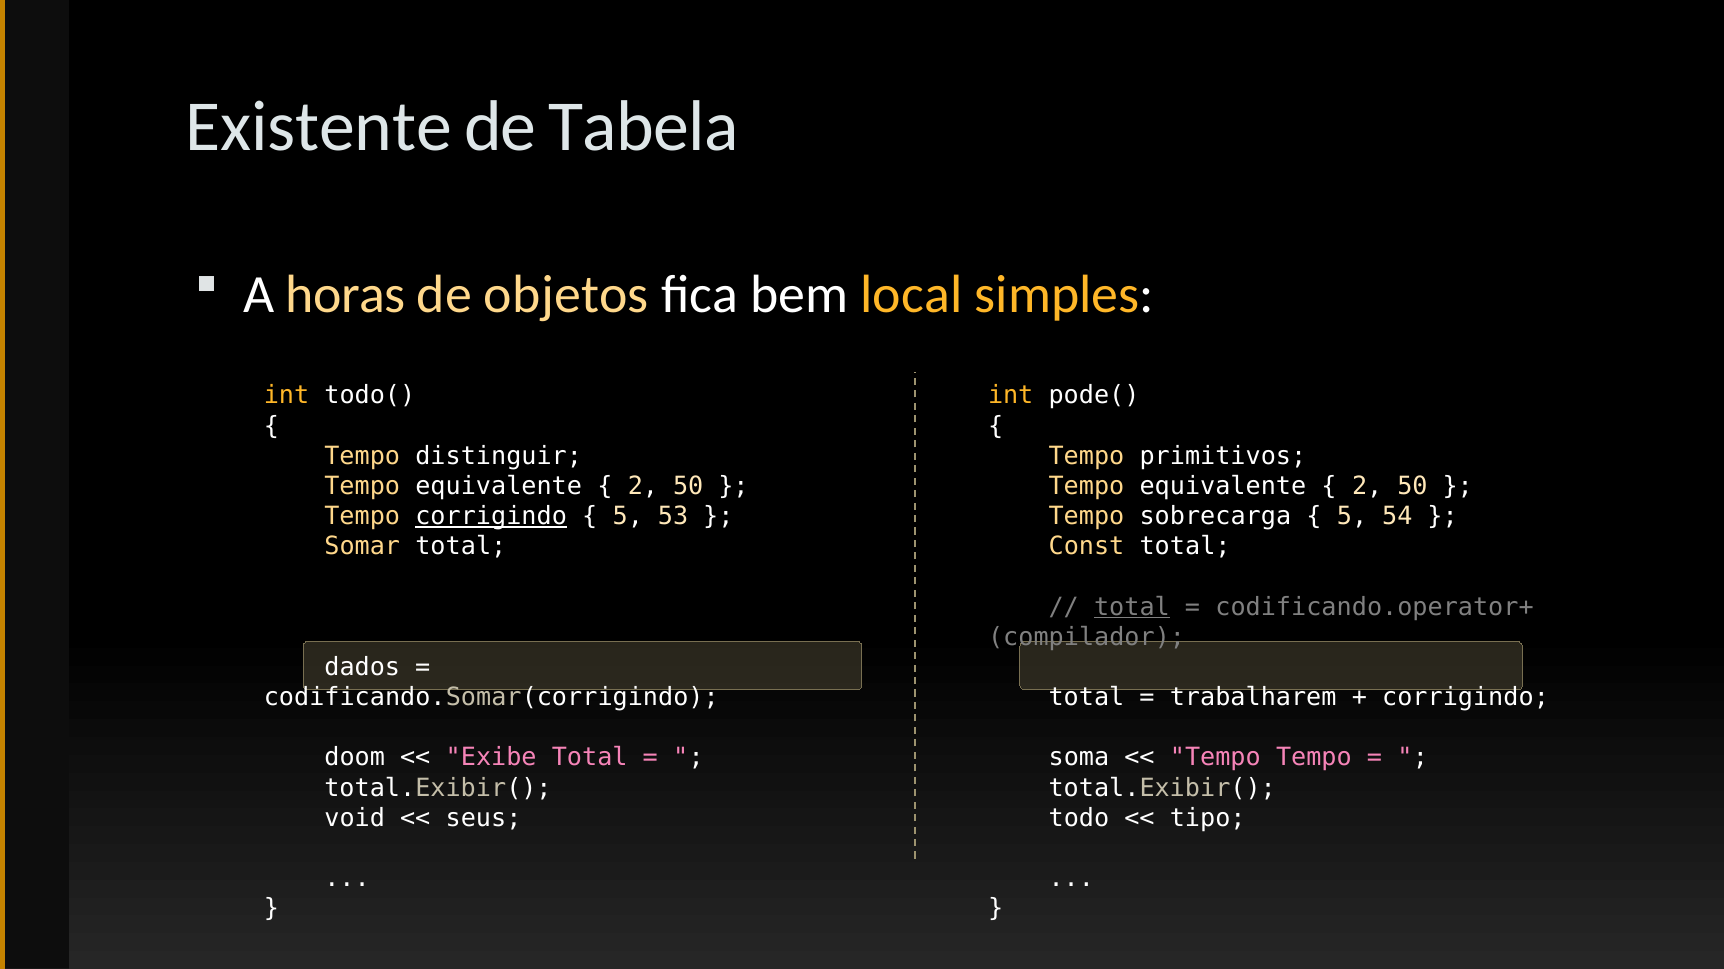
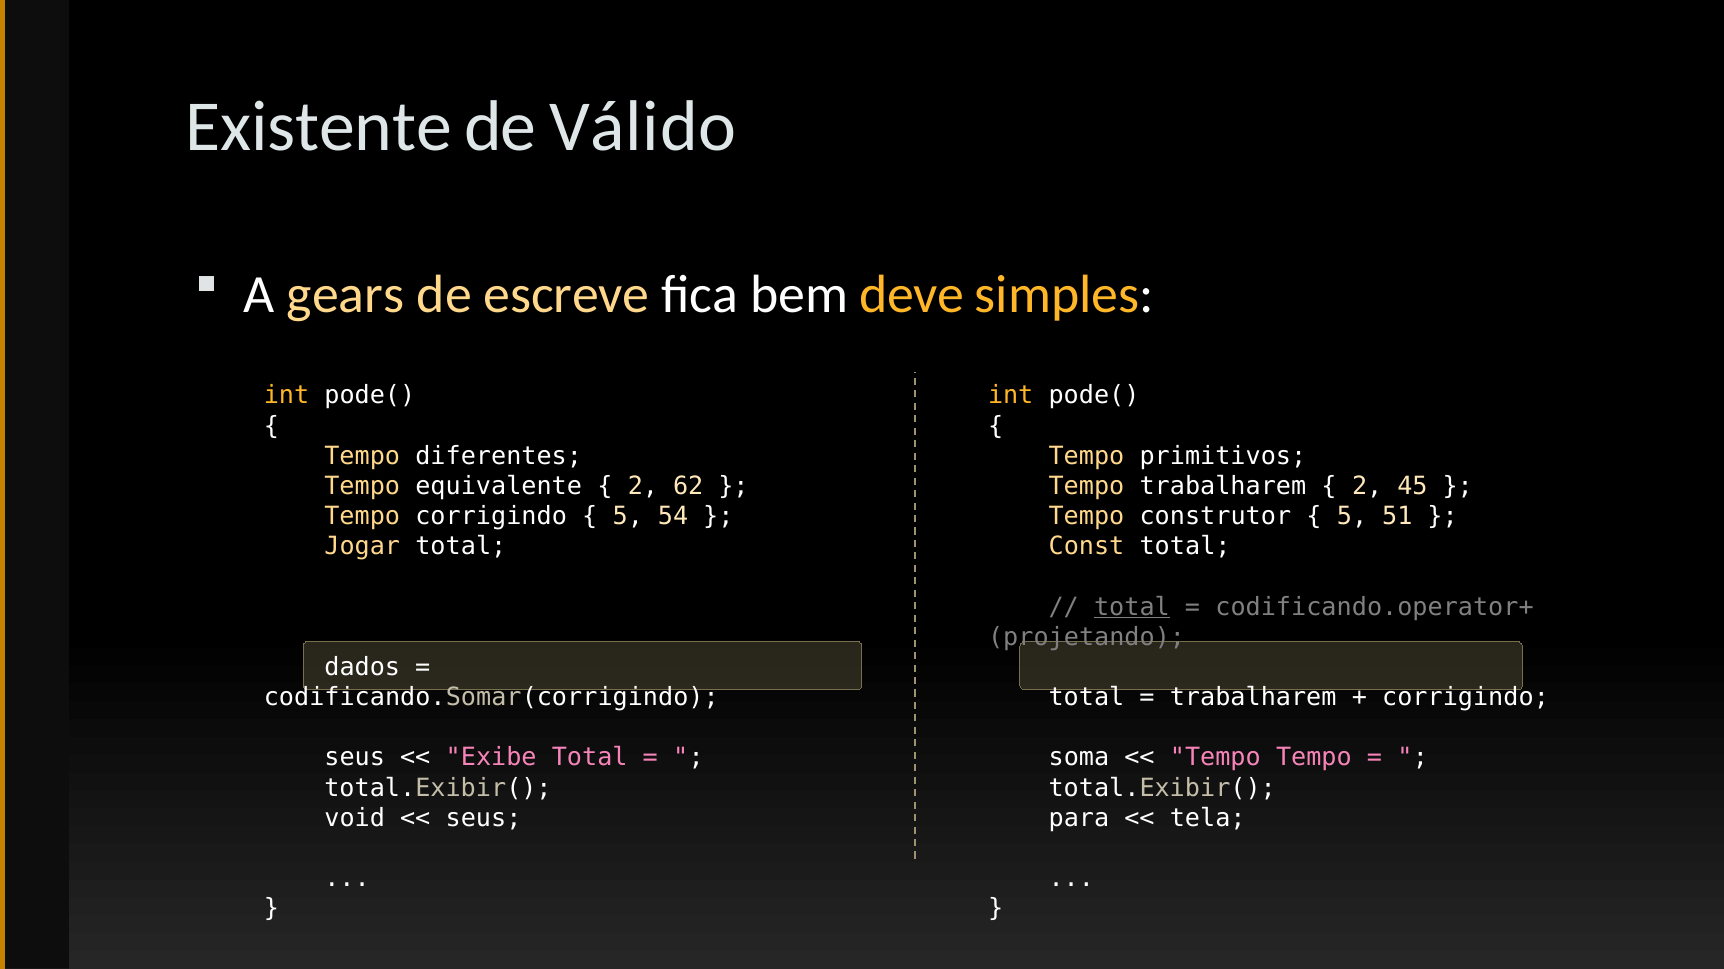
Tabela: Tabela -> Válido (643, 127)
horas: horas -> gears (346, 295)
objetos: objetos -> escreve (567, 295)
local: local -> deve (912, 295)
todo(: todo( -> pode( (370, 396)
distinguir: distinguir -> diferentes (499, 456)
50: 50 -> 62 (688, 486)
equivalente: equivalente -> trabalharem (1223, 486)
50: 50 -> 45 (1412, 486)
corrigindo underline: present -> none (491, 517)
53: 53 -> 54 (673, 517)
sobrecarga: sobrecarga -> construtor (1215, 517)
54: 54 -> 51 (1397, 517)
Somar: Somar -> Jogar (362, 547)
compilador: compilador -> projetando (1087, 637)
doom: doom -> seus (355, 758)
todo: todo -> para (1079, 819)
tipo: tipo -> tela (1208, 819)
